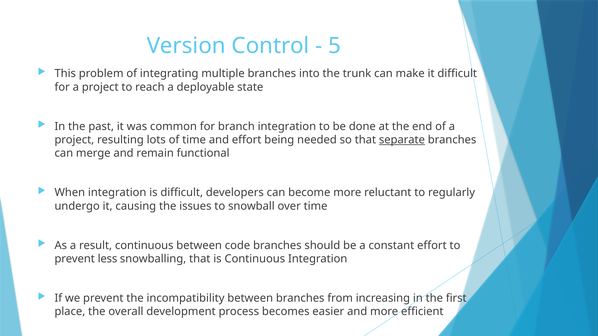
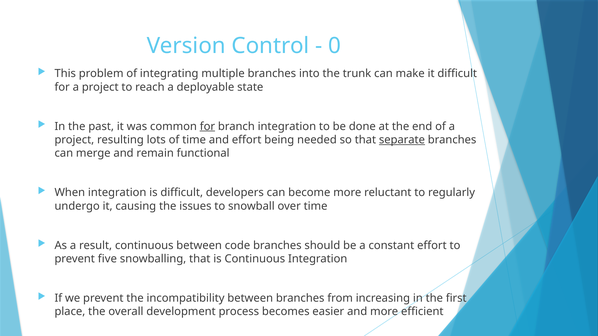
5: 5 -> 0 (335, 46)
for underline: none -> present (207, 126)
less: less -> five (107, 259)
